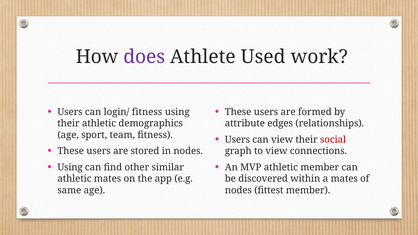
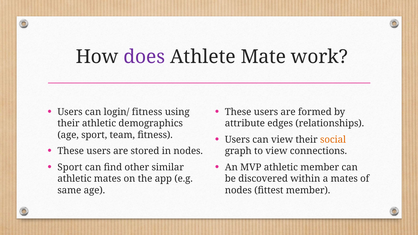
Used: Used -> Mate (263, 57)
social colour: red -> orange (333, 140)
Using: Using -> Sport (70, 167)
